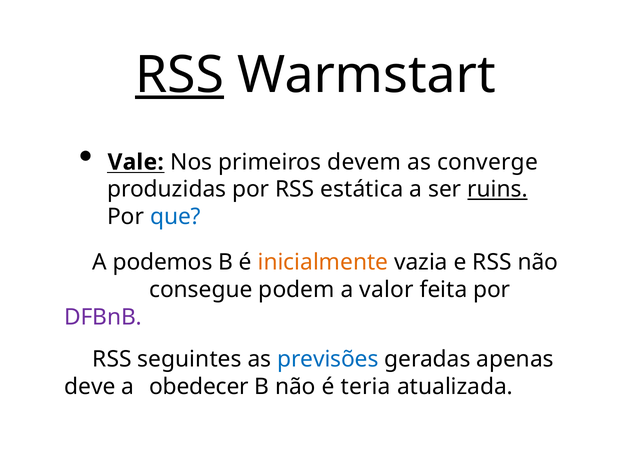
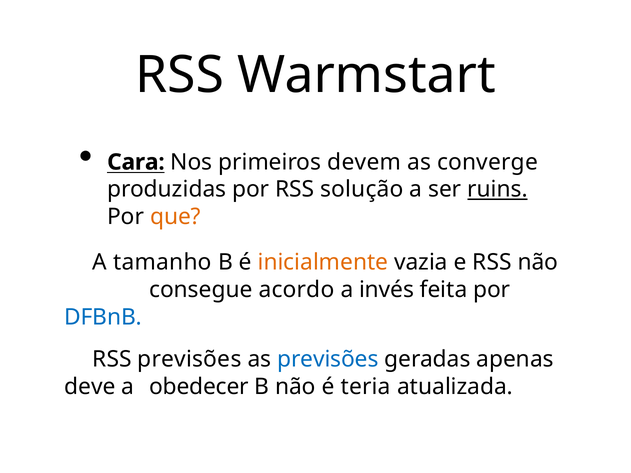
RSS underline: present -> none (180, 75)
Vale: Vale -> Cara (136, 162)
estática: estática -> solução (362, 190)
que colour: blue -> orange (175, 217)
podemos: podemos -> tamanho (162, 262)
podem: podem -> acordo (296, 290)
valor: valor -> invés (387, 290)
DFBnB colour: purple -> blue (103, 317)
RSS seguintes: seguintes -> previsões (189, 360)
